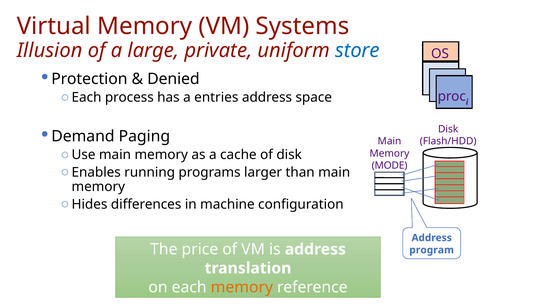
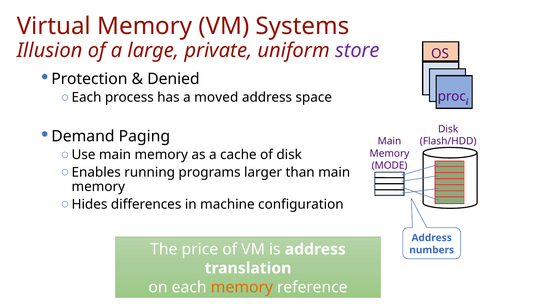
store colour: blue -> purple (357, 50)
entries: entries -> moved (216, 97)
program: program -> numbers (432, 250)
